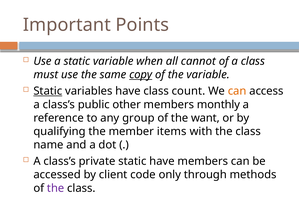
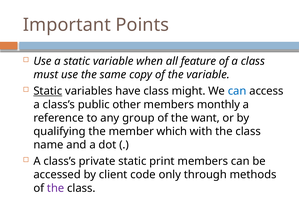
cannot: cannot -> feature (199, 61)
copy underline: present -> none (141, 75)
count: count -> might (189, 91)
can colour: orange -> blue (237, 91)
items: items -> which (172, 132)
static have: have -> print (162, 161)
